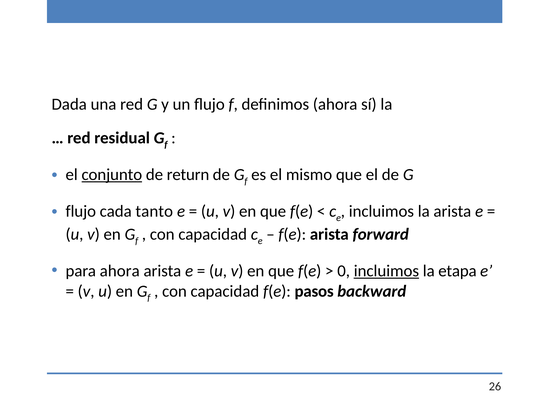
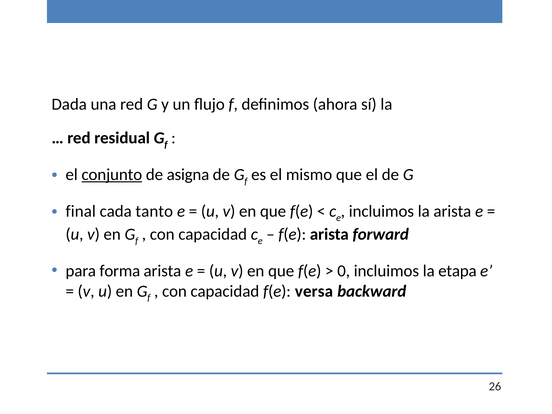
return: return -> asigna (188, 175)
flujo: flujo -> final (81, 211)
para ahora: ahora -> forma (120, 271)
incluimos underline: present -> none (386, 271)
pasos: pasos -> versa (314, 291)
